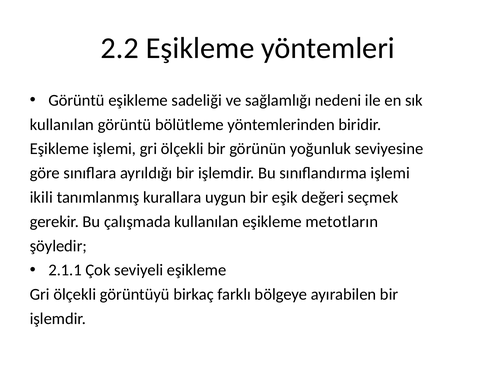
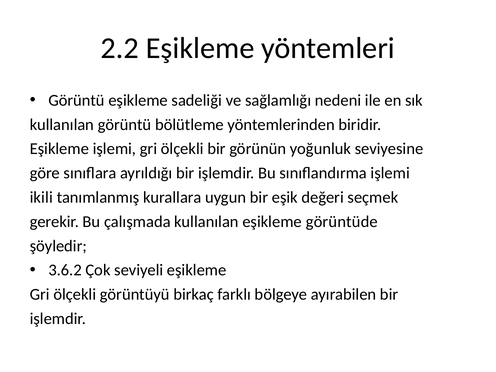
metotların: metotların -> görüntüde (342, 222)
2.1.1: 2.1.1 -> 3.6.2 (65, 270)
